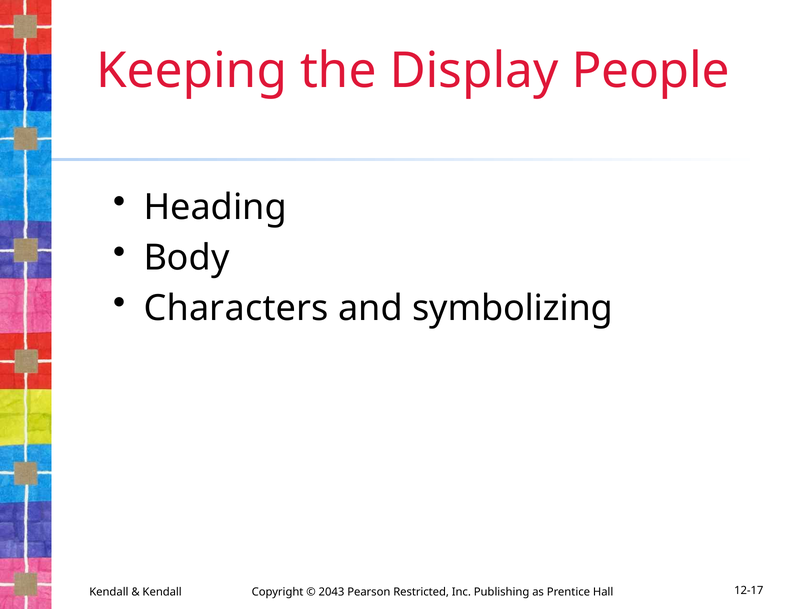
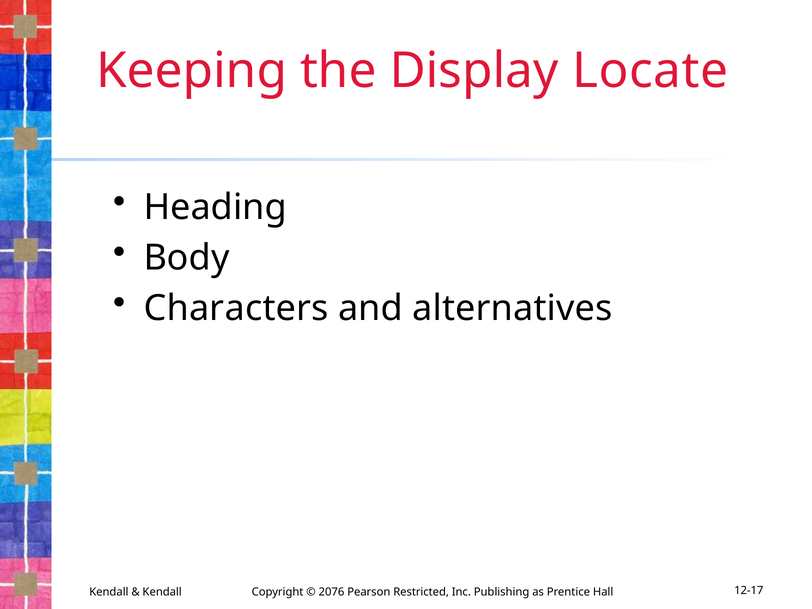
People: People -> Locate (650, 71)
symbolizing: symbolizing -> alternatives (512, 309)
2043: 2043 -> 2076 (331, 592)
